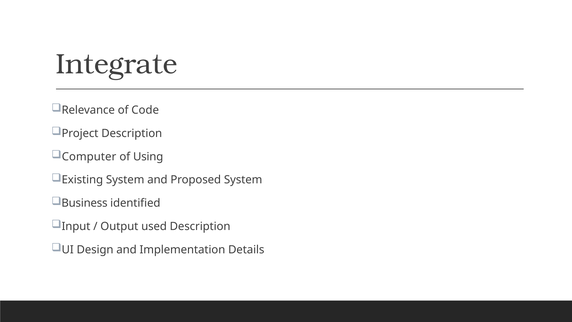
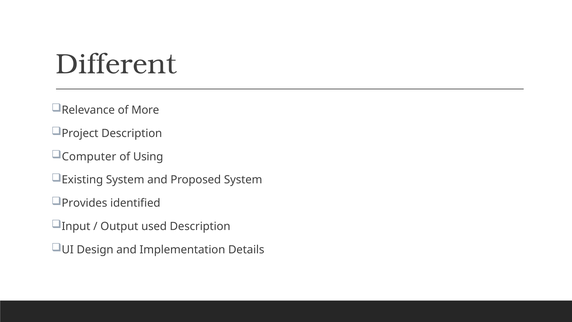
Integrate: Integrate -> Different (116, 64)
Code: Code -> More (145, 110)
Business: Business -> Provides (84, 203)
